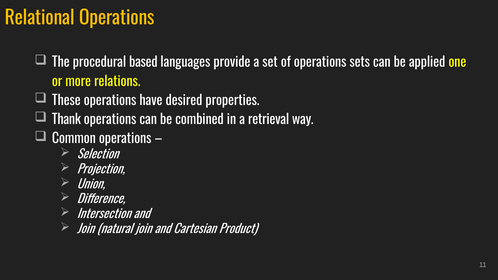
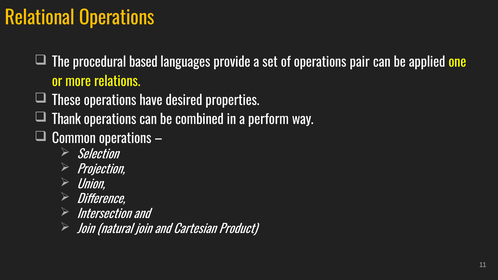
sets: sets -> pair (360, 62)
retrieval: retrieval -> perform (268, 120)
